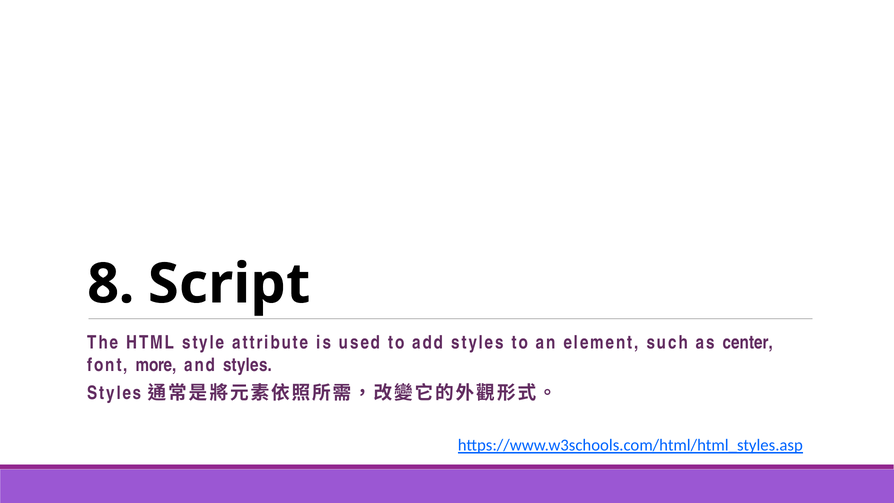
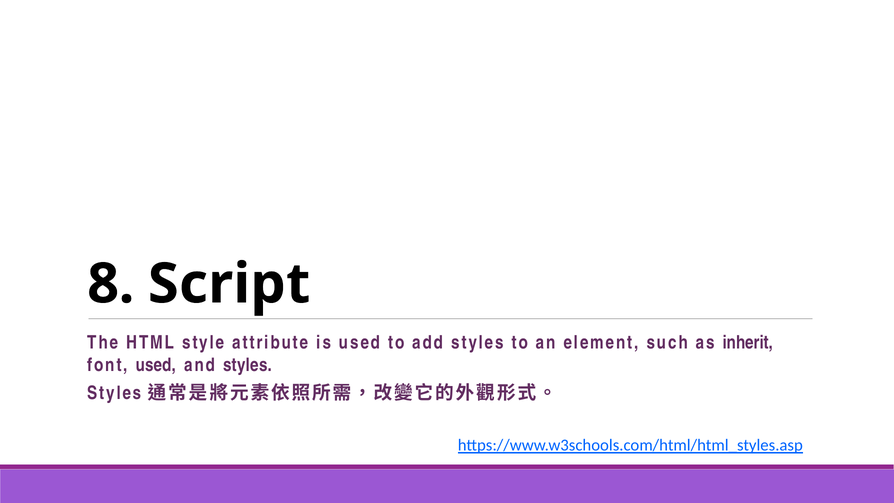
center: center -> inherit (748, 343)
font more: more -> used (156, 365)
